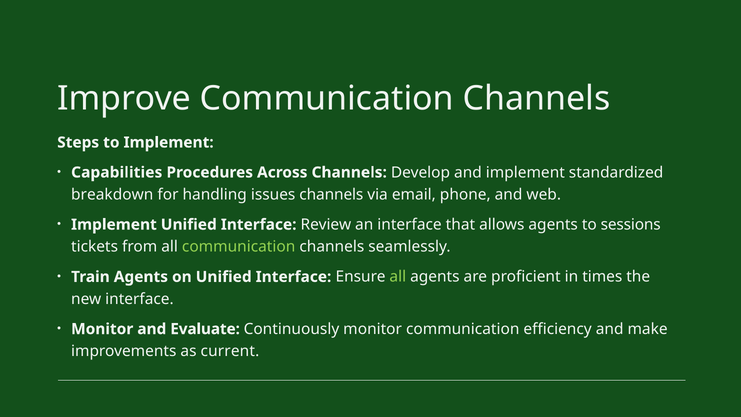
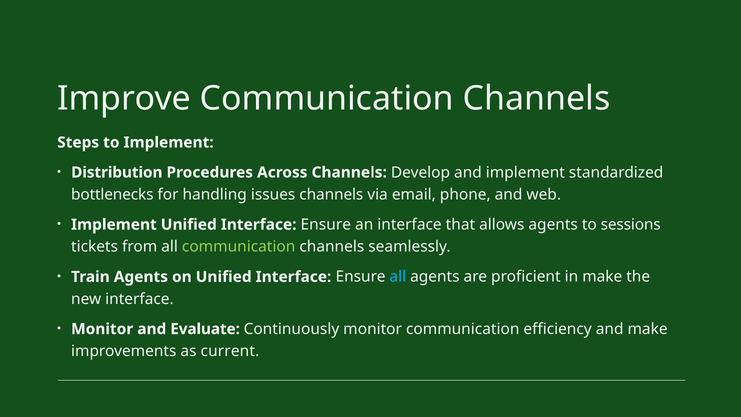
Capabilities: Capabilities -> Distribution (117, 172)
breakdown: breakdown -> bottlenecks (112, 195)
Implement Unified Interface Review: Review -> Ensure (326, 225)
all colour: light green -> light blue (398, 277)
in times: times -> make (602, 277)
